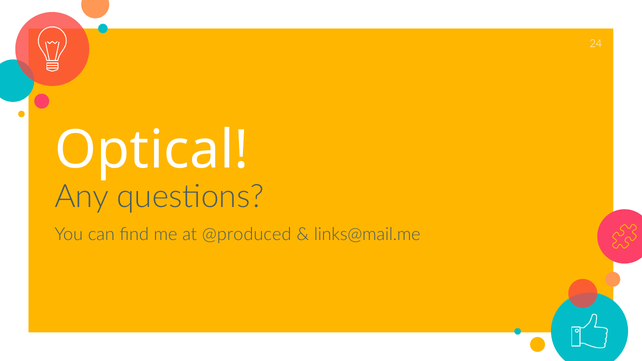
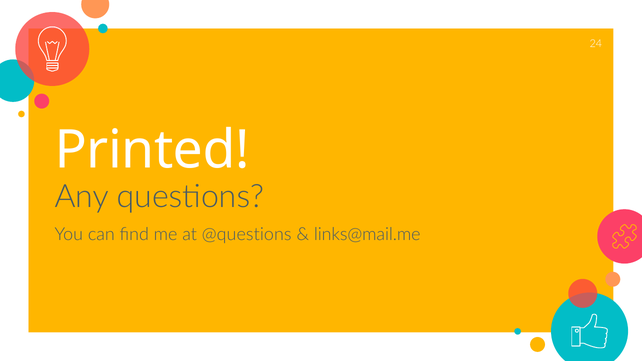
Optical: Optical -> Printed (152, 150)
@produced: @produced -> @questions (247, 234)
